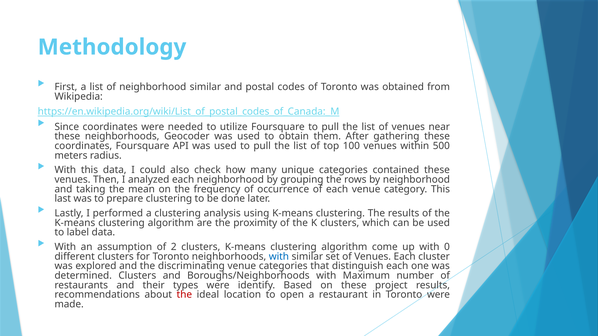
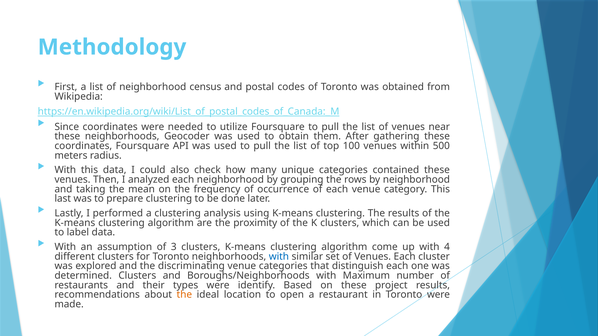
neighborhood similar: similar -> census (205, 87)
2: 2 -> 3 (174, 247)
0: 0 -> 4 (447, 247)
the colour: red -> orange (184, 295)
